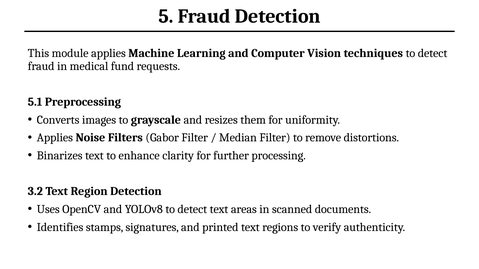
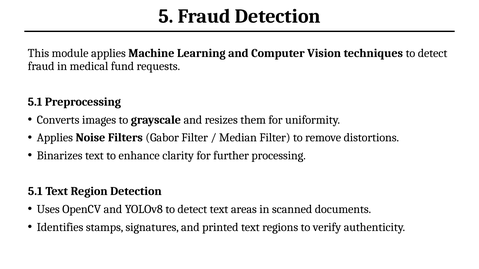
3.2: 3.2 -> 5.1 (35, 192)
